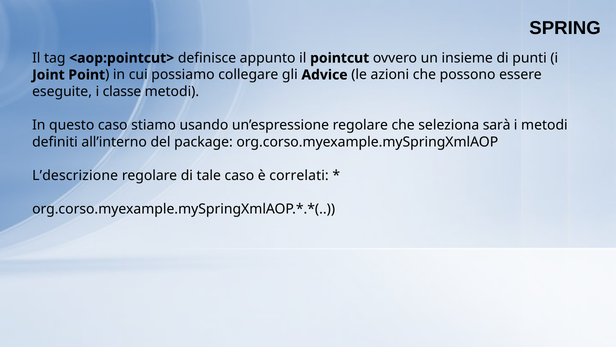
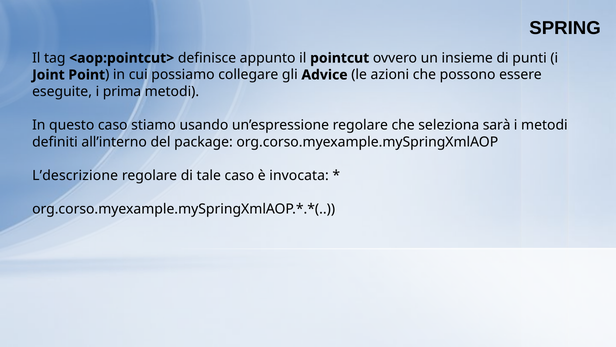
classe: classe -> prima (122, 92)
correlati: correlati -> invocata (299, 175)
